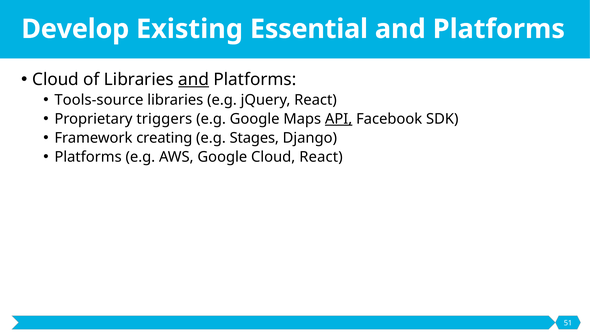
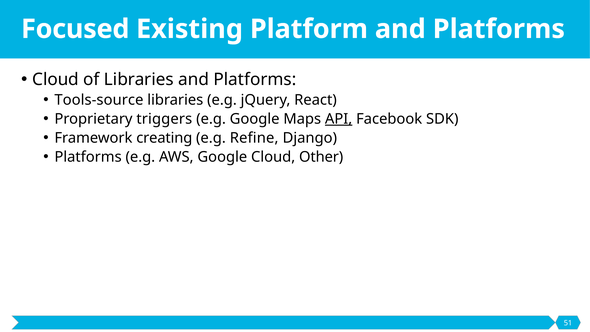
Develop: Develop -> Focused (75, 29)
Essential: Essential -> Platform (309, 29)
and underline: present -> none (194, 79)
Stages: Stages -> Refine (254, 138)
Cloud React: React -> Other (321, 157)
